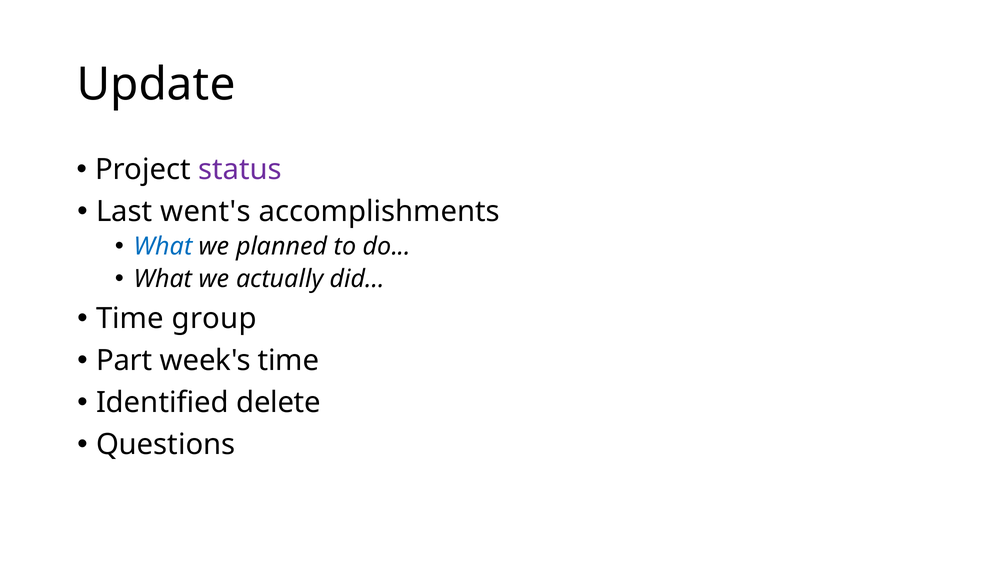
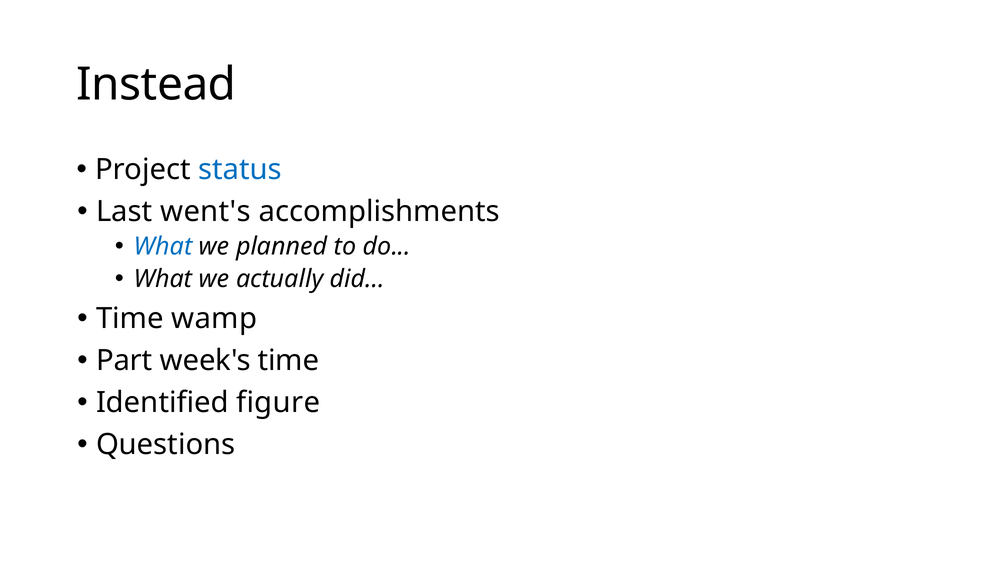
Update: Update -> Instead (156, 84)
status colour: purple -> blue (240, 170)
group: group -> wamp (214, 318)
delete: delete -> figure (278, 402)
